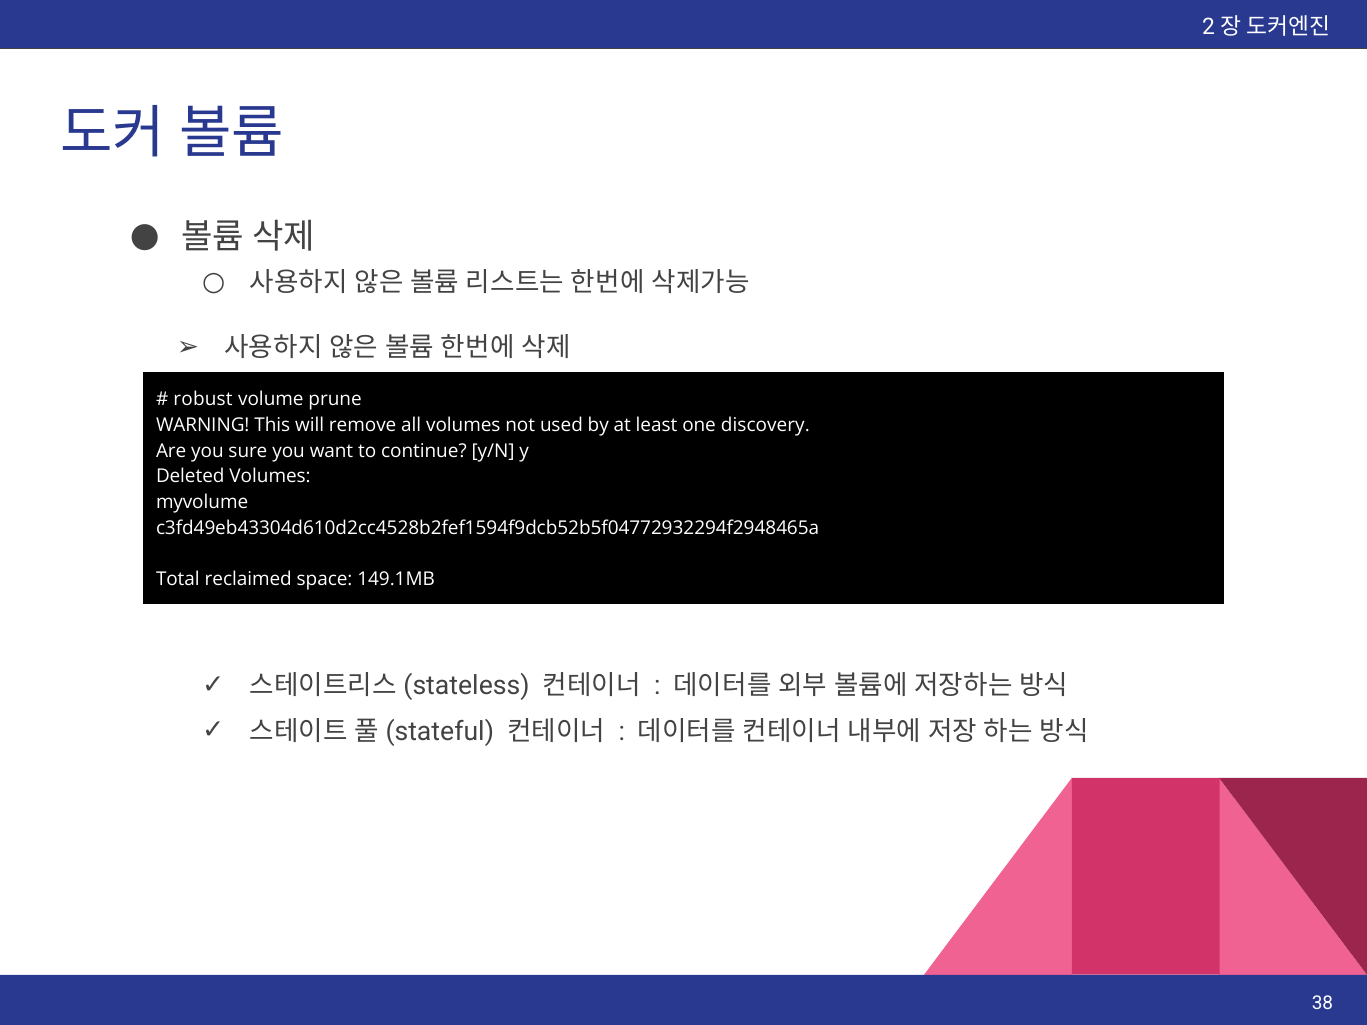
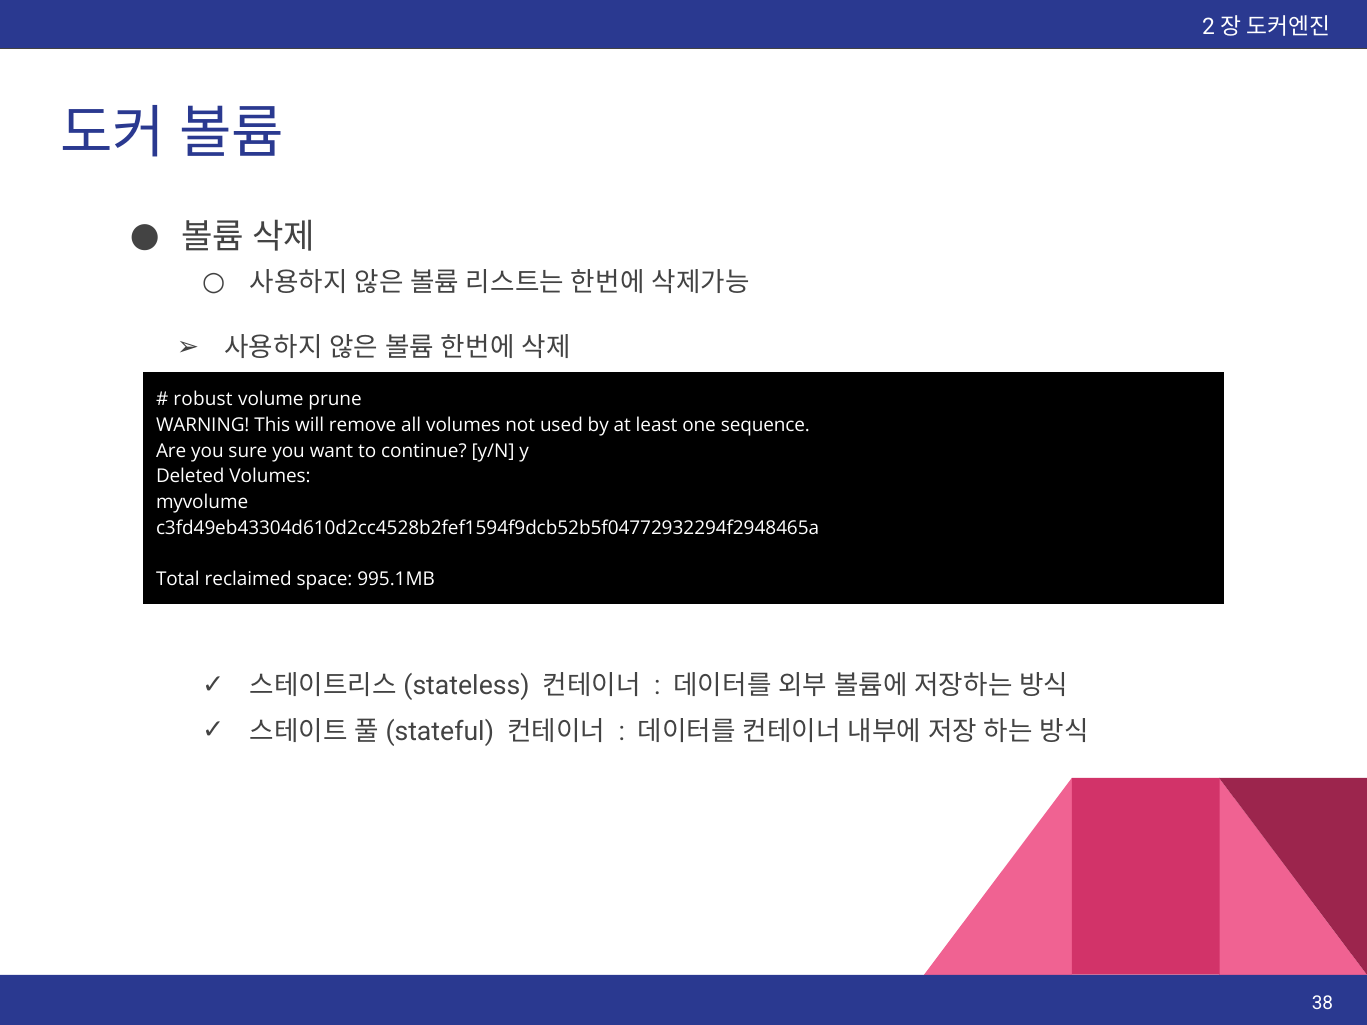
discovery: discovery -> sequence (765, 425)
149.1MB: 149.1MB -> 995.1MB (396, 580)
